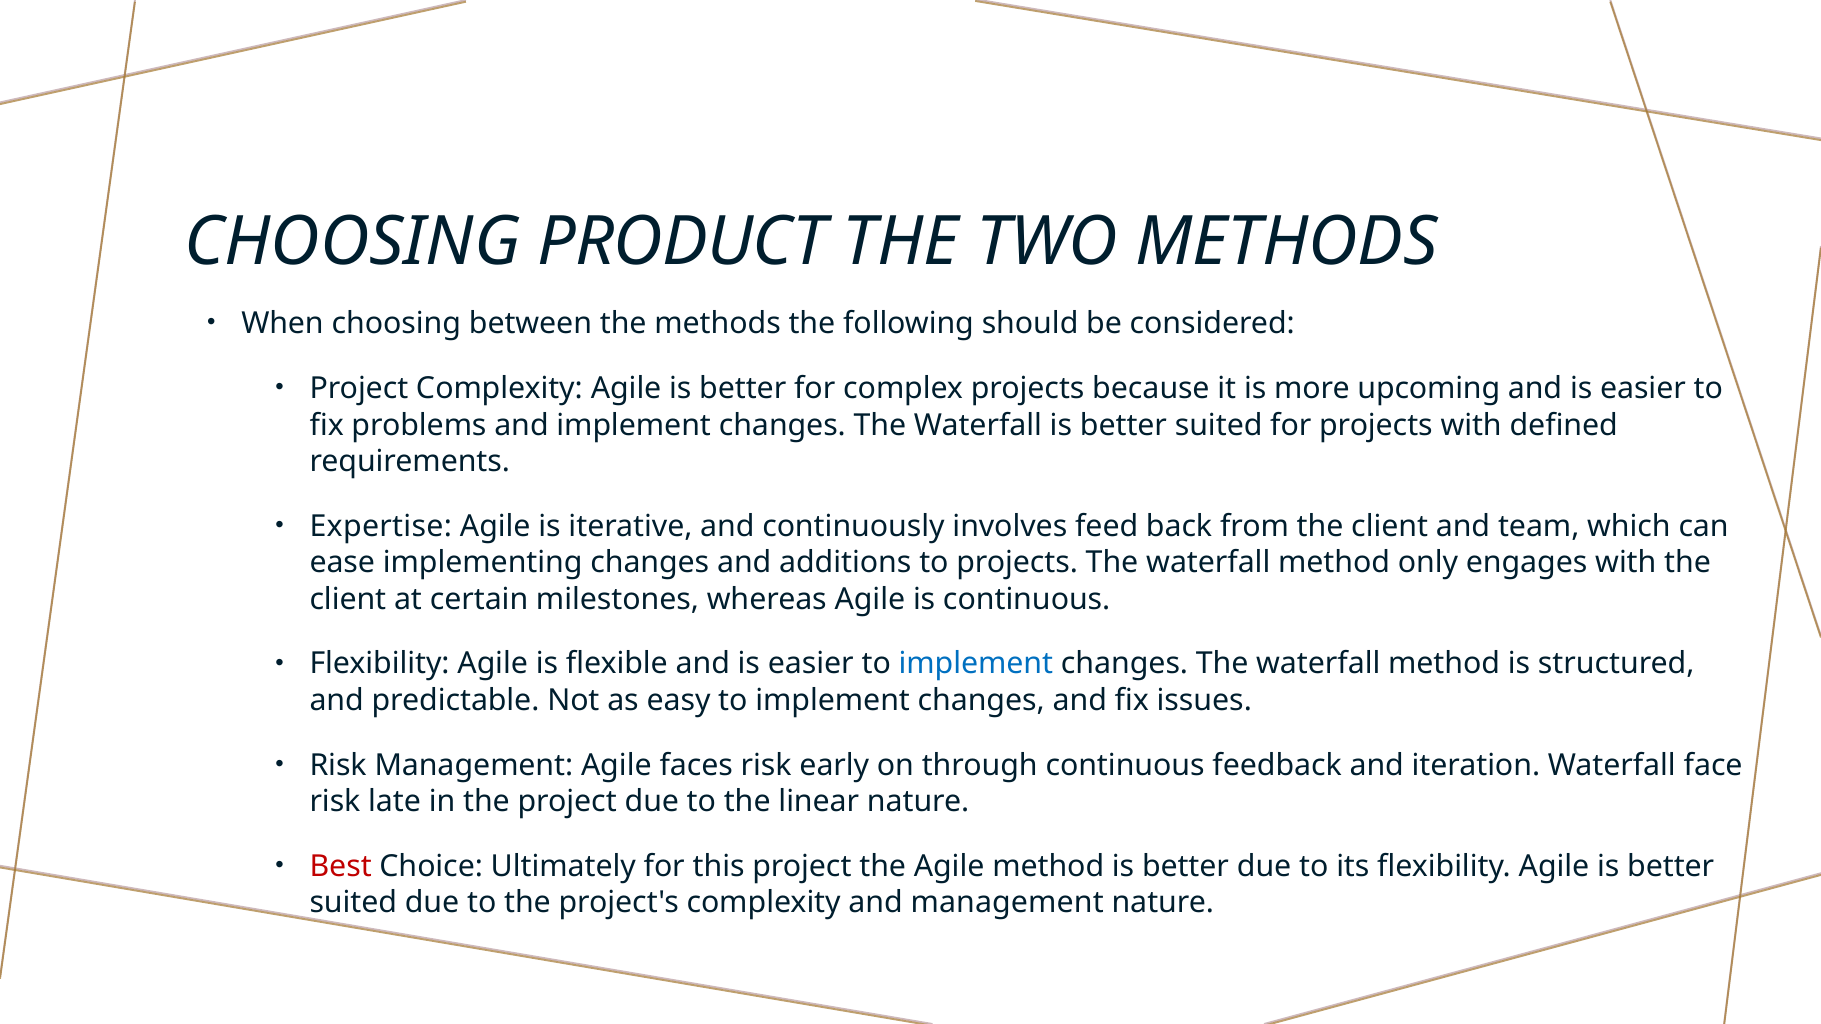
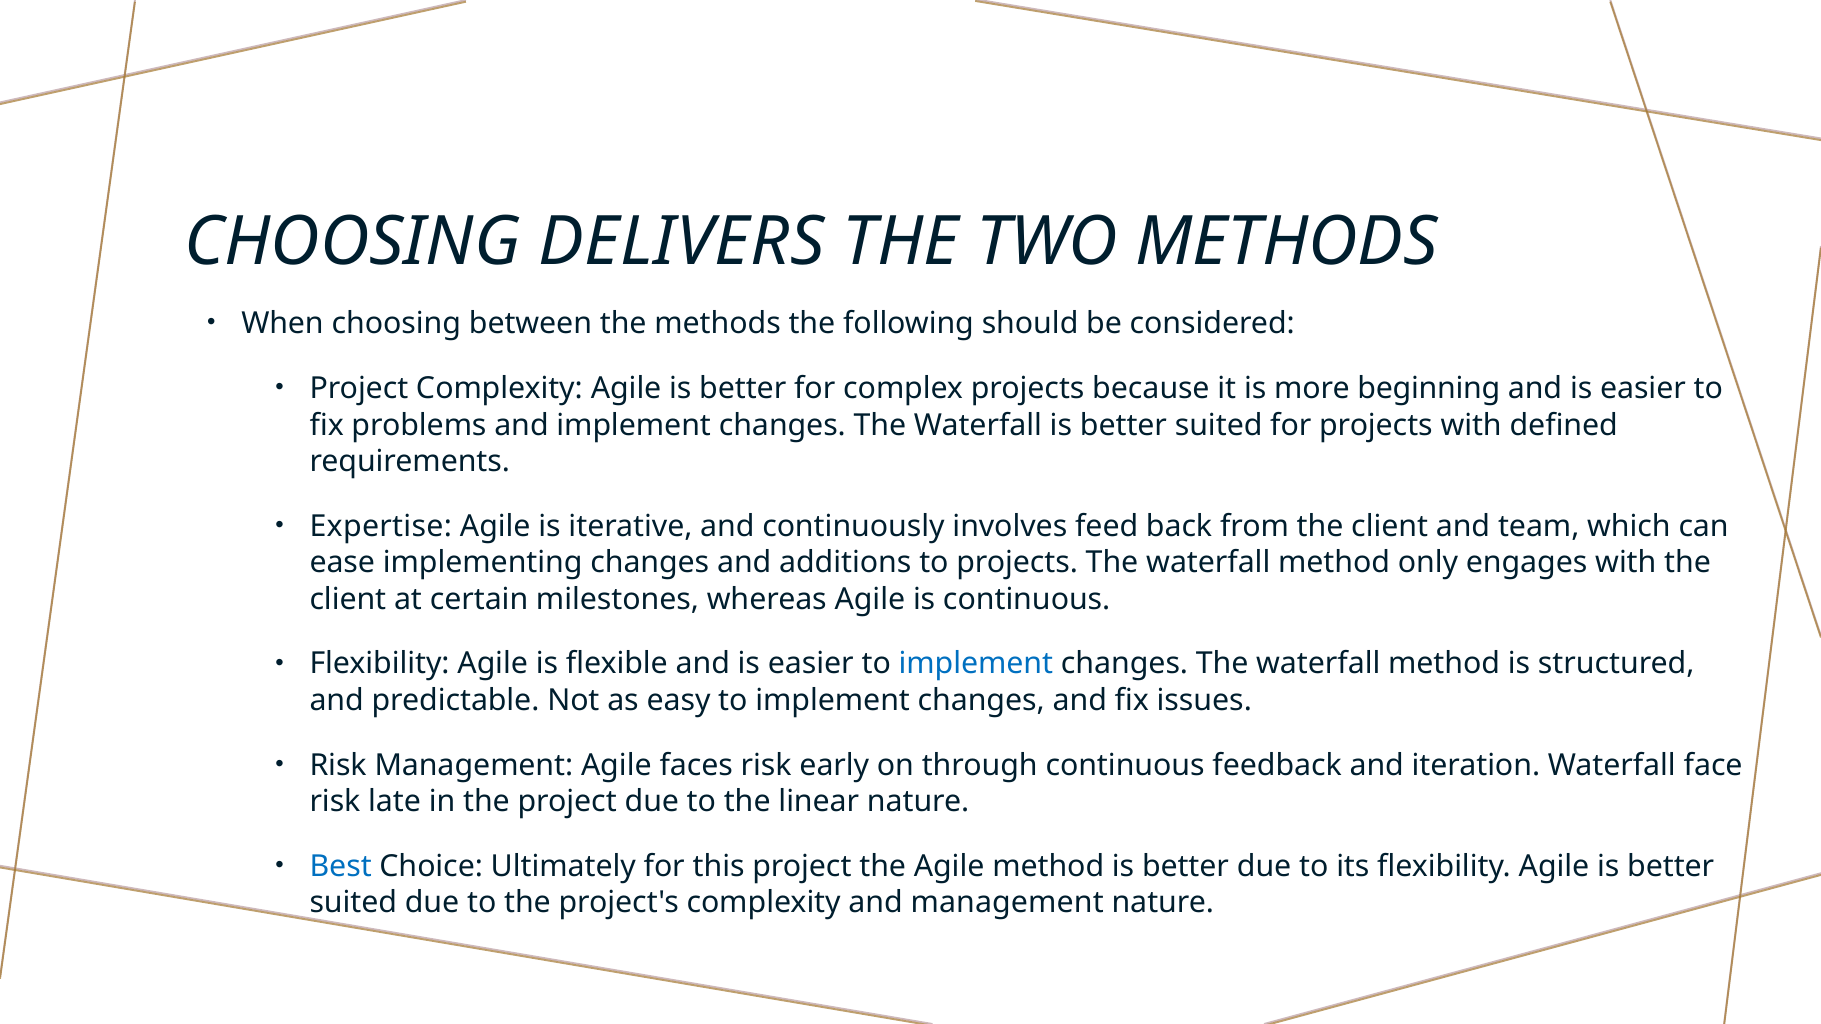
PRODUCT: PRODUCT -> DELIVERS (681, 242)
upcoming: upcoming -> beginning (1429, 389)
Best colour: red -> blue (341, 867)
